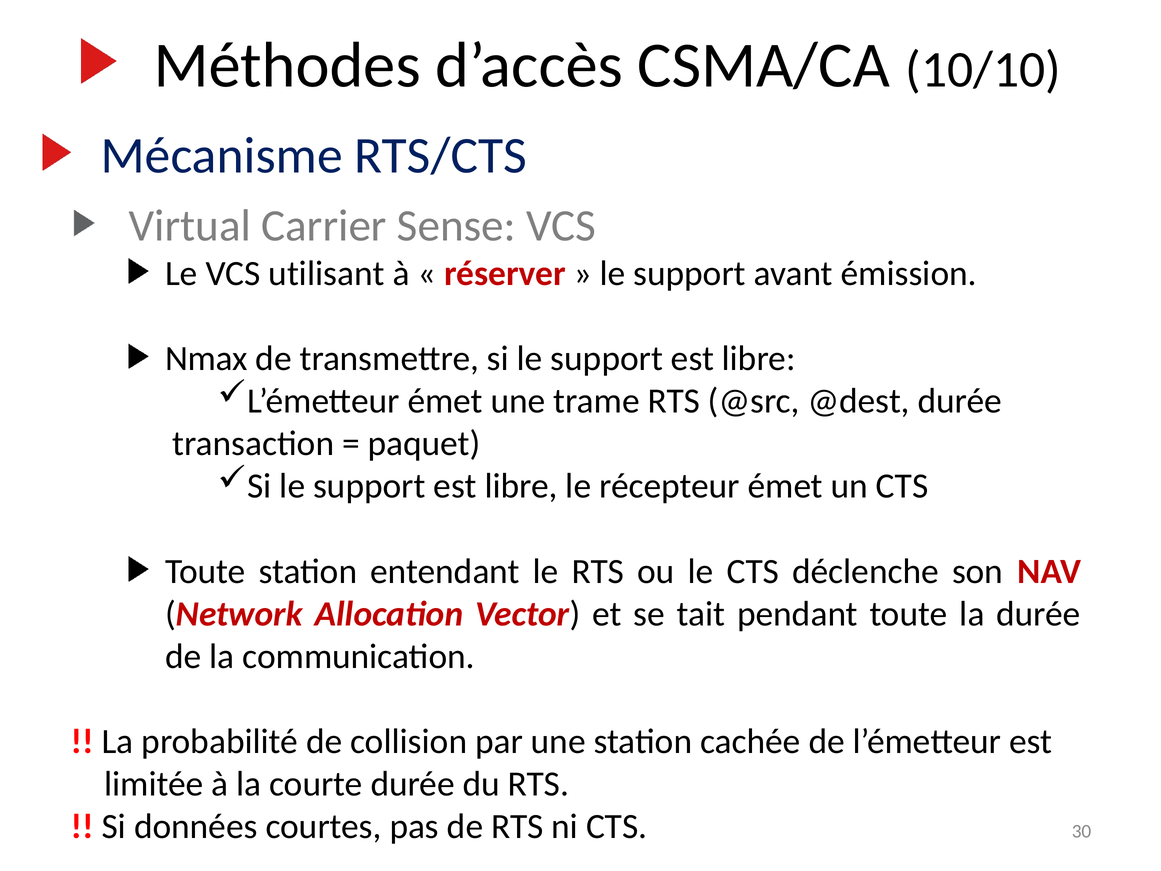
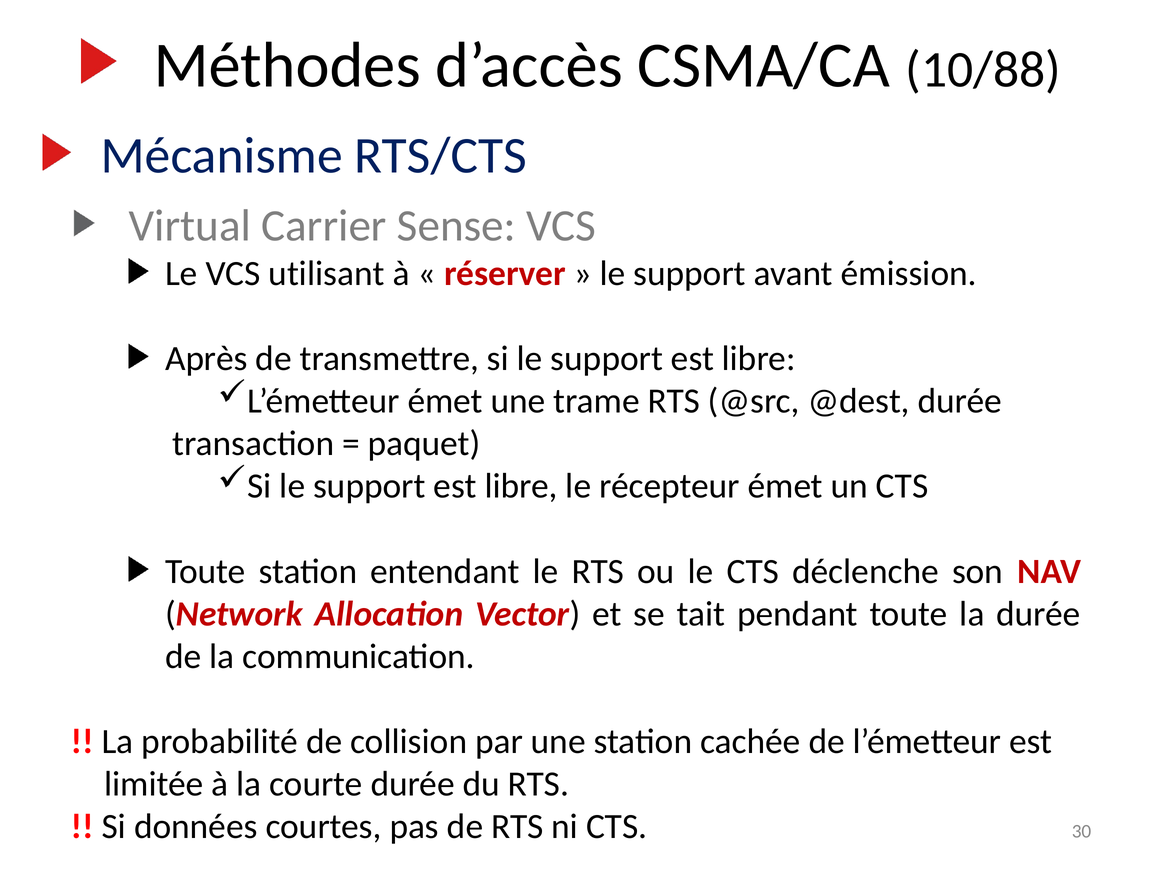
10/10: 10/10 -> 10/88 (983, 69)
Nmax: Nmax -> Après (206, 358)
